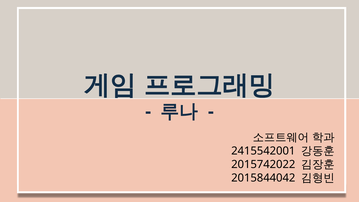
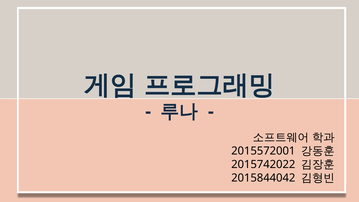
2415542001: 2415542001 -> 2015572001 (263, 151)
